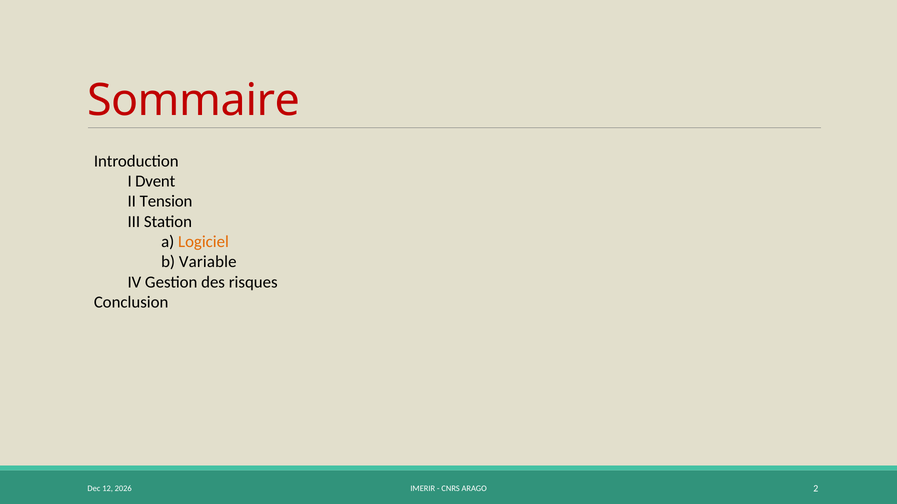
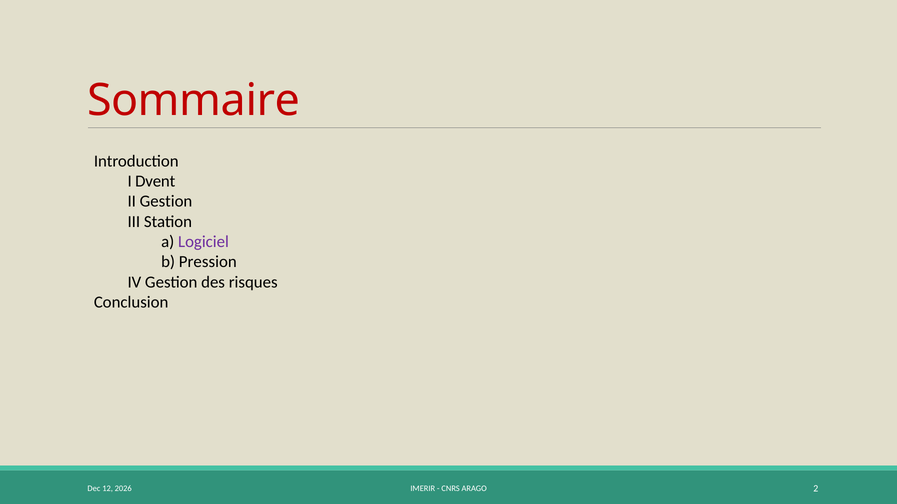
II Tension: Tension -> Gestion (166, 202)
Logiciel colour: orange -> purple (203, 242)
Variable: Variable -> Pression (208, 262)
